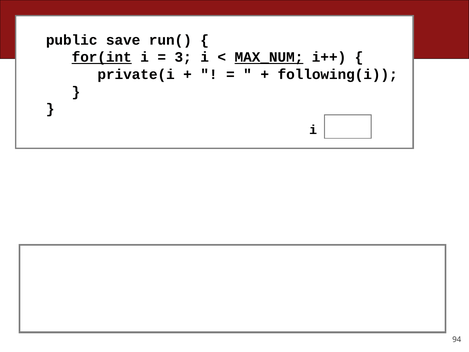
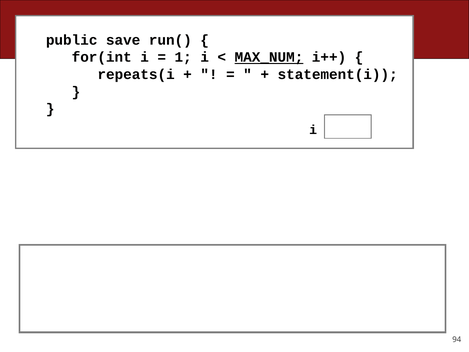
for(int underline: present -> none (102, 57)
3: 3 -> 1 (183, 57)
private(i: private(i -> repeats(i (136, 74)
following(i: following(i -> statement(i (338, 74)
